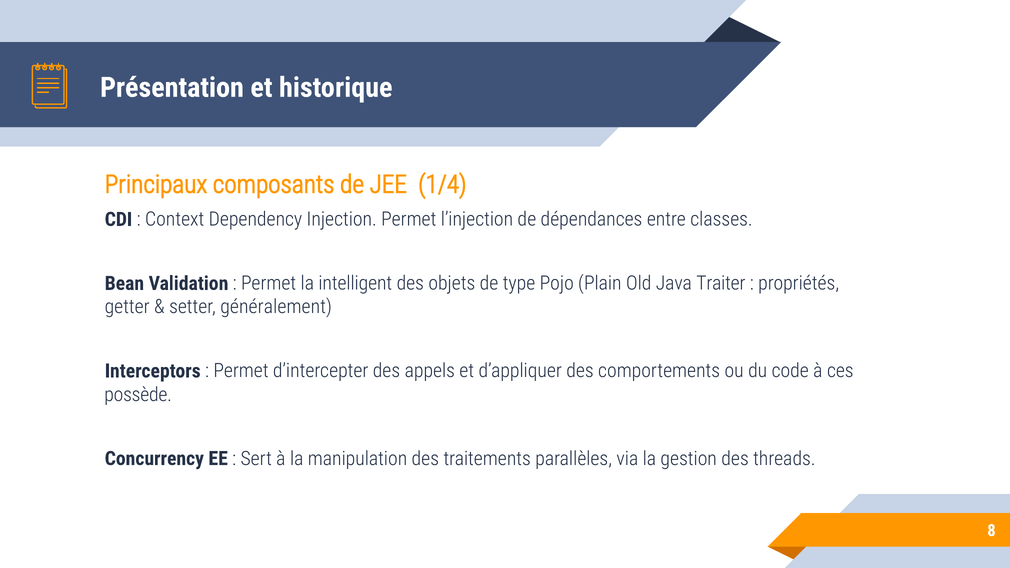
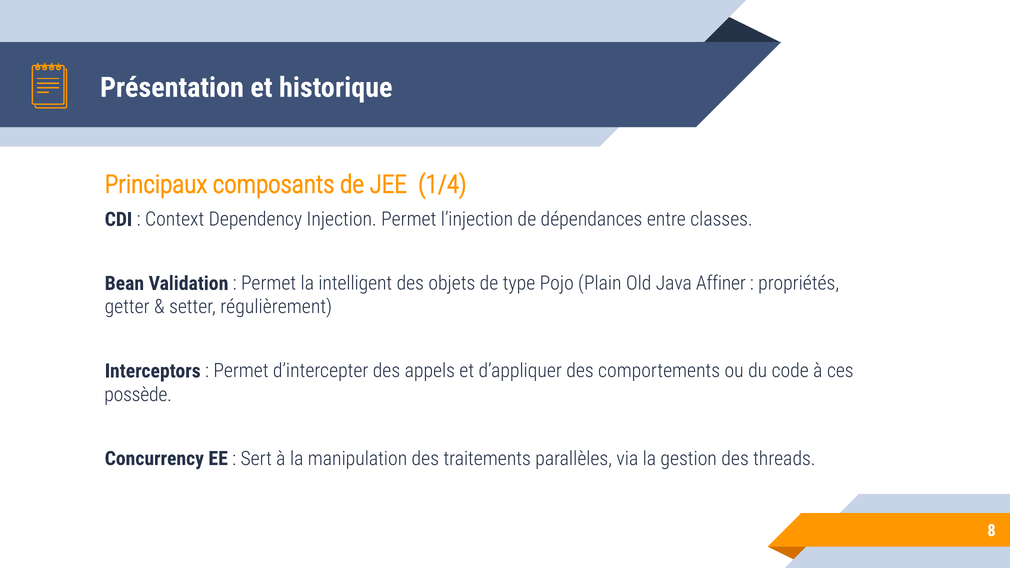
Traiter: Traiter -> Affiner (721, 283)
généralement: généralement -> régulièrement (276, 307)
